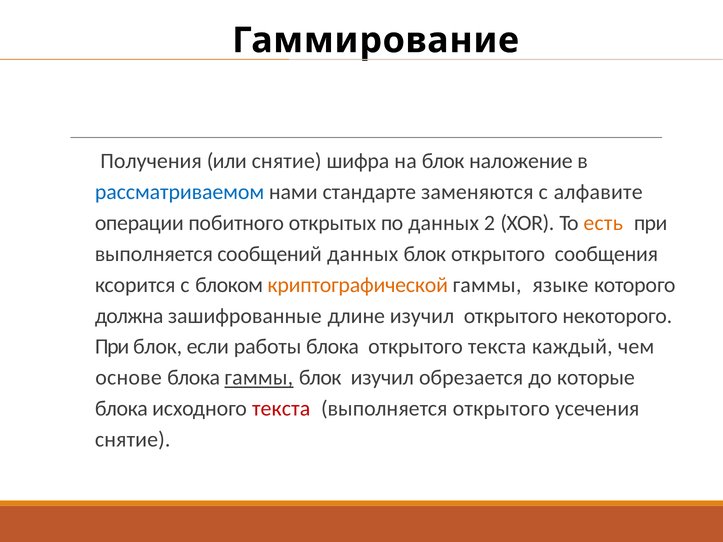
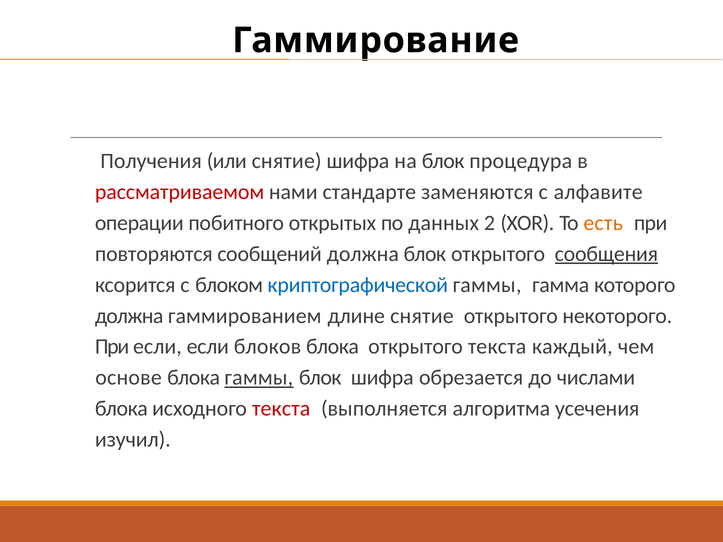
наложение: наложение -> процедура (521, 161)
рассматриваемом colour: blue -> red (180, 192)
выполняется: выполняется -> повторяются (154, 254)
сообщений данных: данных -> должна (363, 254)
сообщения underline: none -> present (606, 254)
криптографической colour: orange -> blue (358, 285)
языке: языке -> гамма (561, 285)
зашифрованные: зашифрованные -> гаммированием (245, 316)
длине изучил: изучил -> снятие (422, 316)
При блок: блок -> если (157, 347)
работы: работы -> блоков (267, 347)
блок изучил: изучил -> шифра (382, 378)
которые: которые -> числами (596, 378)
выполняется открытого: открытого -> алгоритма (501, 409)
снятие: снятие -> изучил (133, 440)
